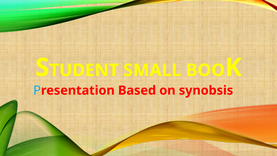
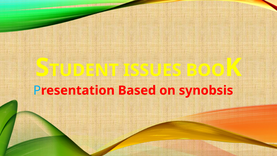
SMALL: SMALL -> ISSUES (152, 70)
